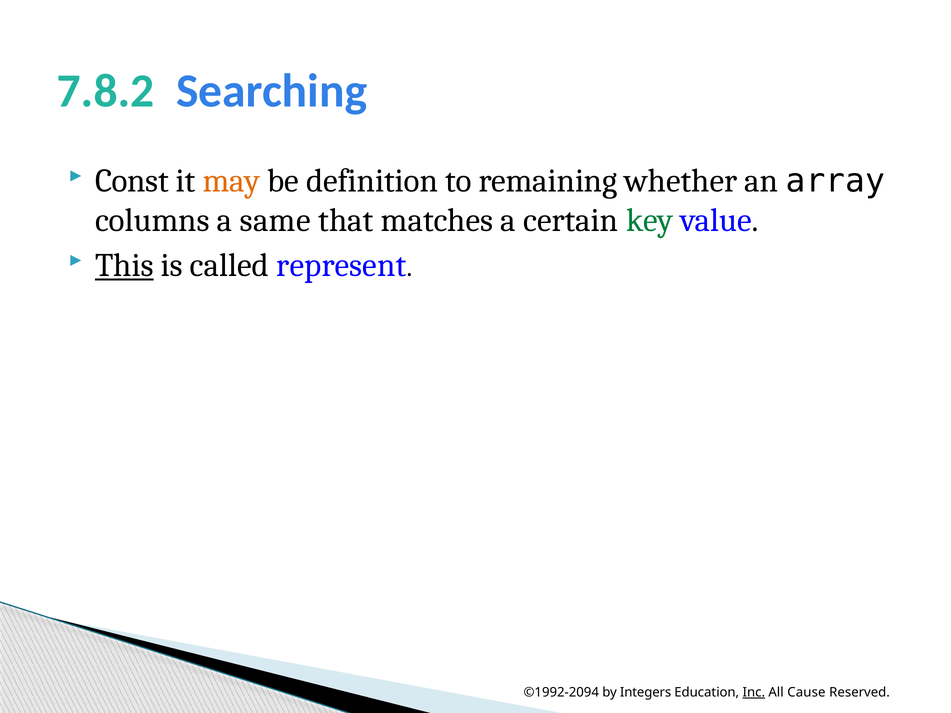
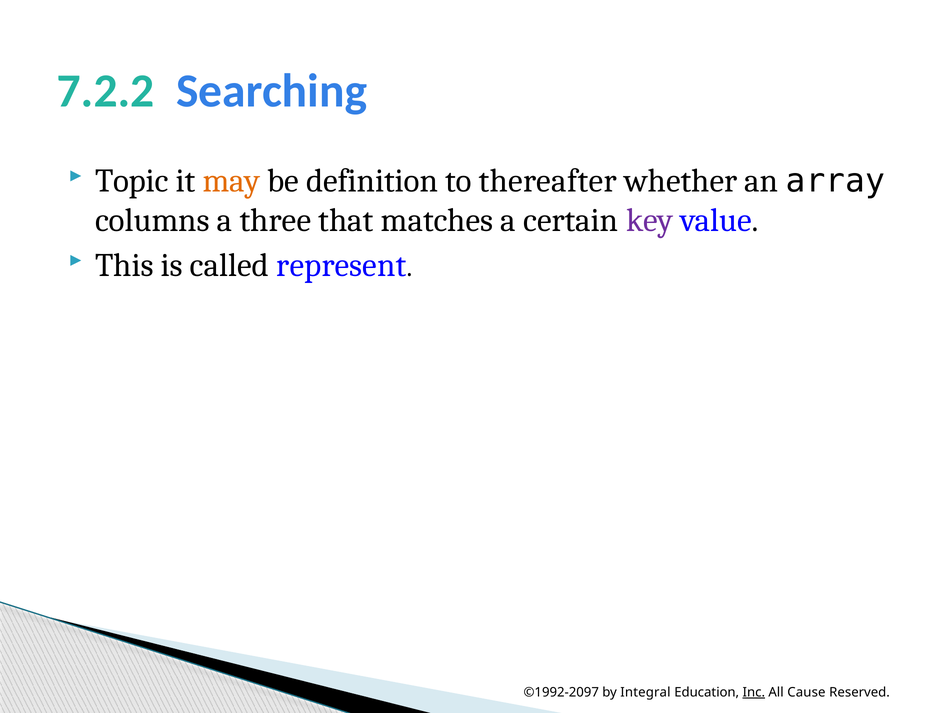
7.8.2: 7.8.2 -> 7.2.2 (106, 91)
Const: Const -> Topic (132, 181)
remaining: remaining -> thereafter (548, 181)
same: same -> three (275, 221)
key colour: green -> purple (650, 221)
This underline: present -> none (124, 265)
©1992-2094: ©1992-2094 -> ©1992-2097 (561, 693)
Integers: Integers -> Integral (645, 693)
